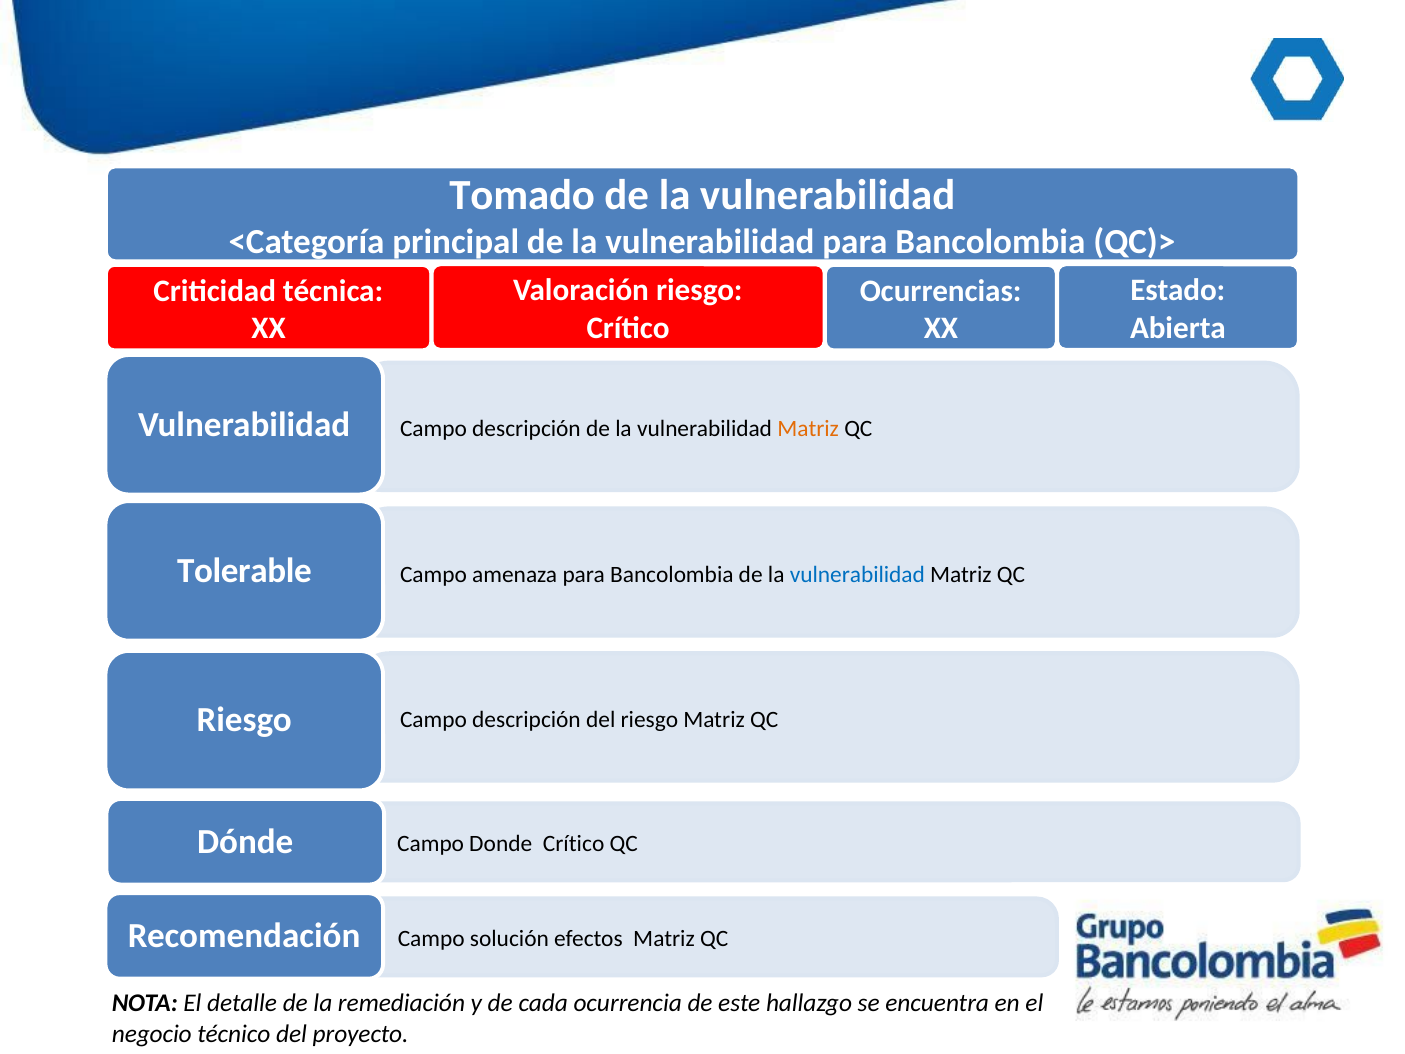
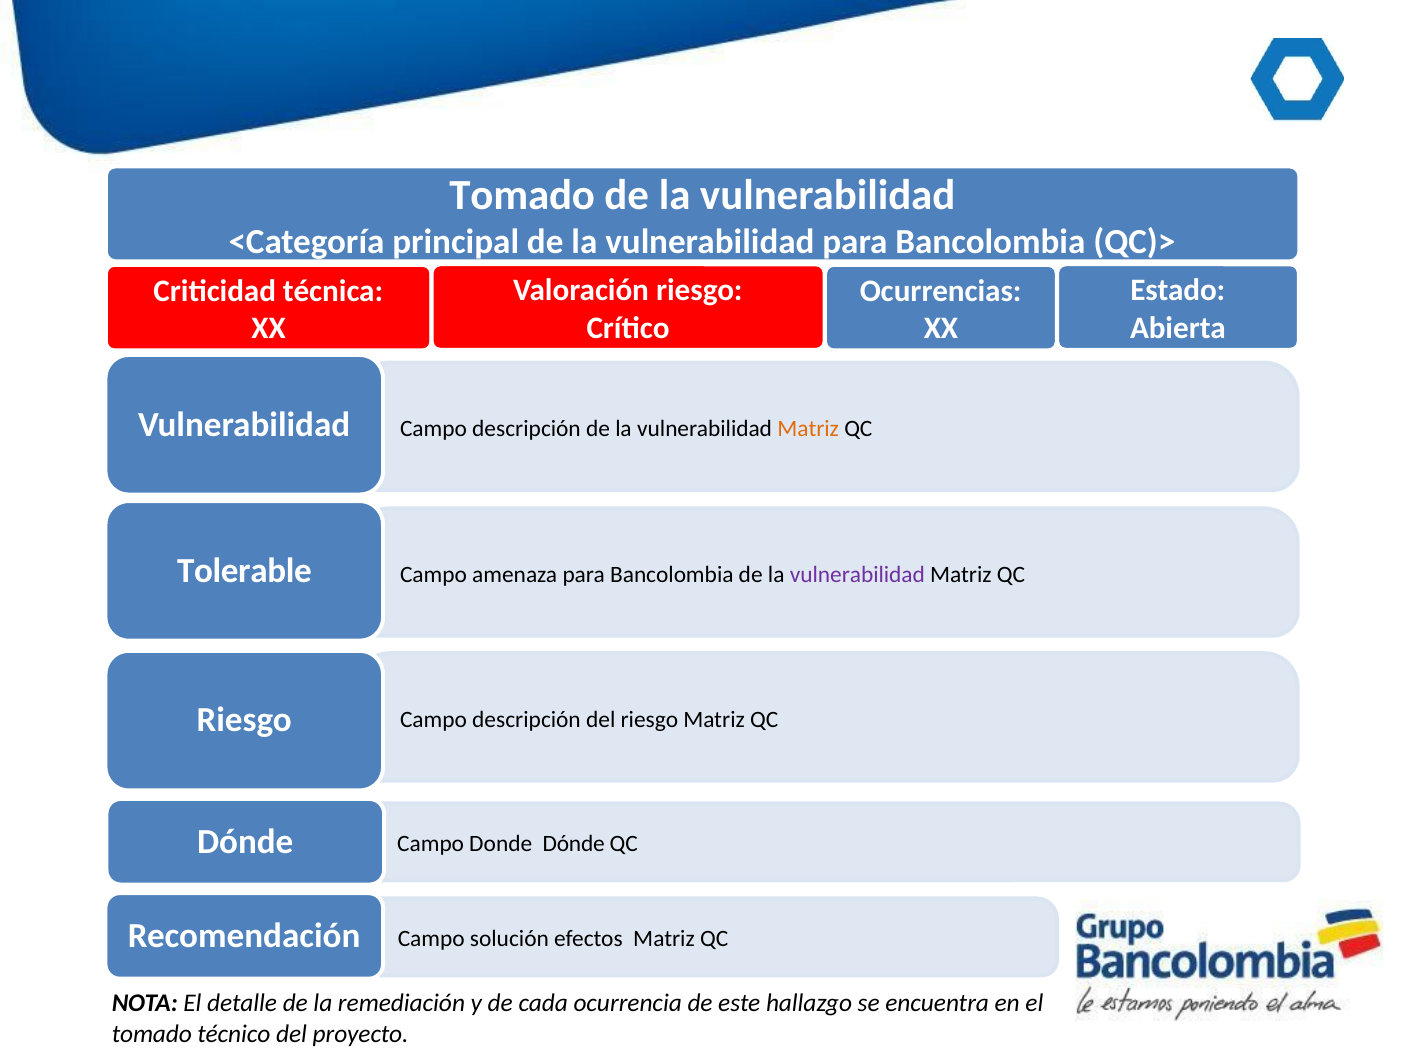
vulnerabilidad colour: blue -> purple (857, 575)
Donde Crítico: Crítico -> Dónde (574, 844)
negocio: negocio -> tomado (152, 1033)
